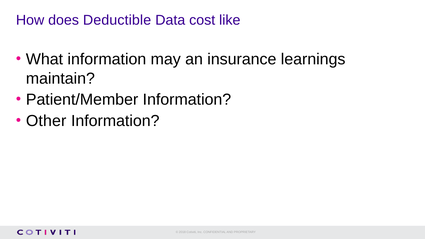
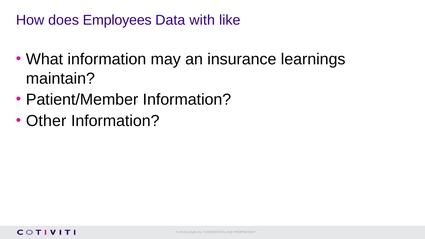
Deductible: Deductible -> Employees (117, 20)
cost: cost -> with (202, 20)
